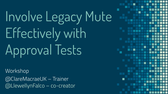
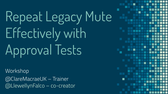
Involve: Involve -> Repeat (24, 17)
